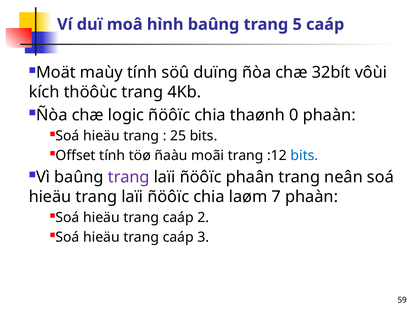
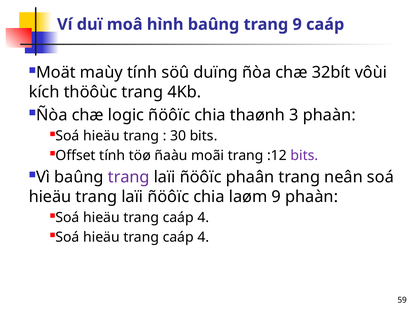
trang 5: 5 -> 9 (297, 24)
0: 0 -> 3 (294, 115)
25: 25 -> 30 (178, 136)
bits colour: blue -> purple (304, 155)
laøm 7: 7 -> 9 (276, 197)
2: 2 -> 4 (203, 218)
3: 3 -> 4 (203, 237)
